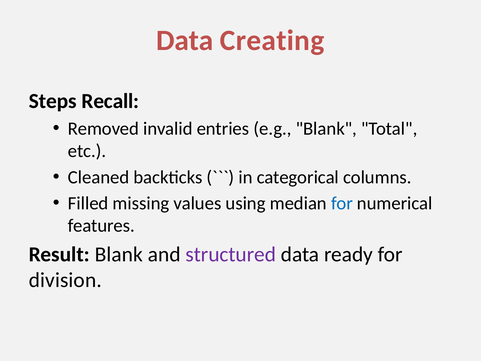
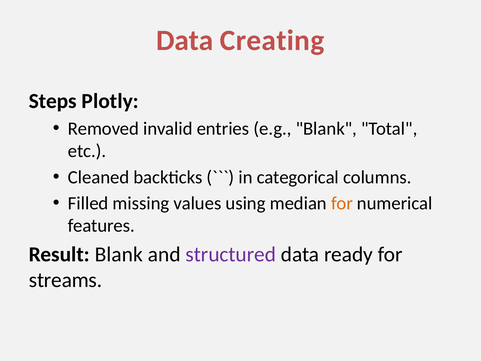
Recall: Recall -> Plotly (110, 101)
for colour: blue -> orange (342, 203)
division: division -> streams (66, 280)
